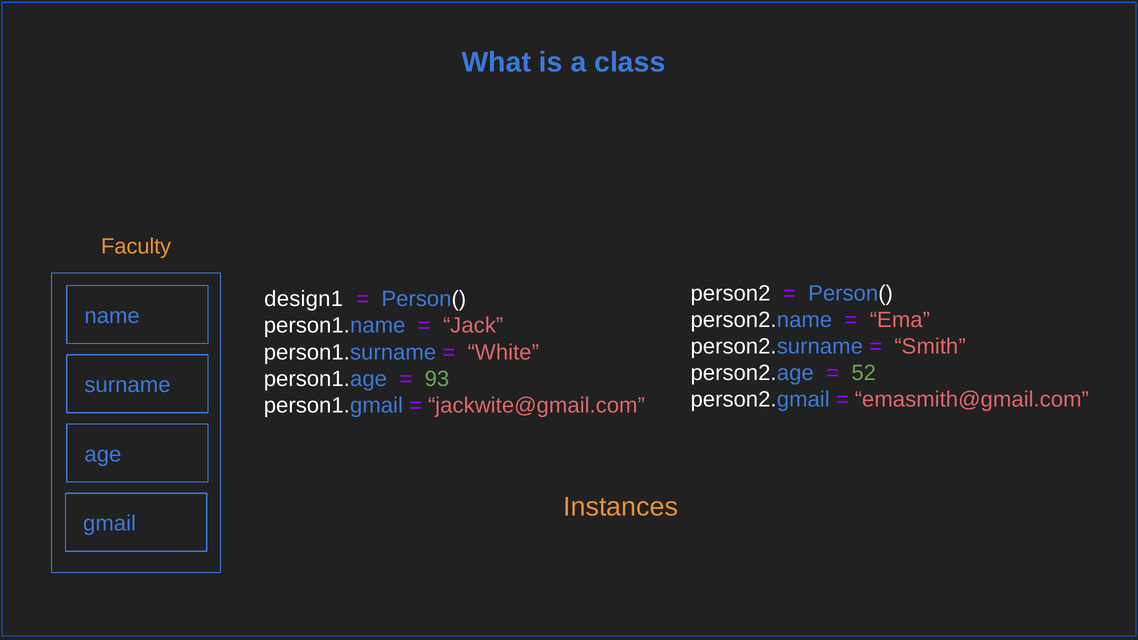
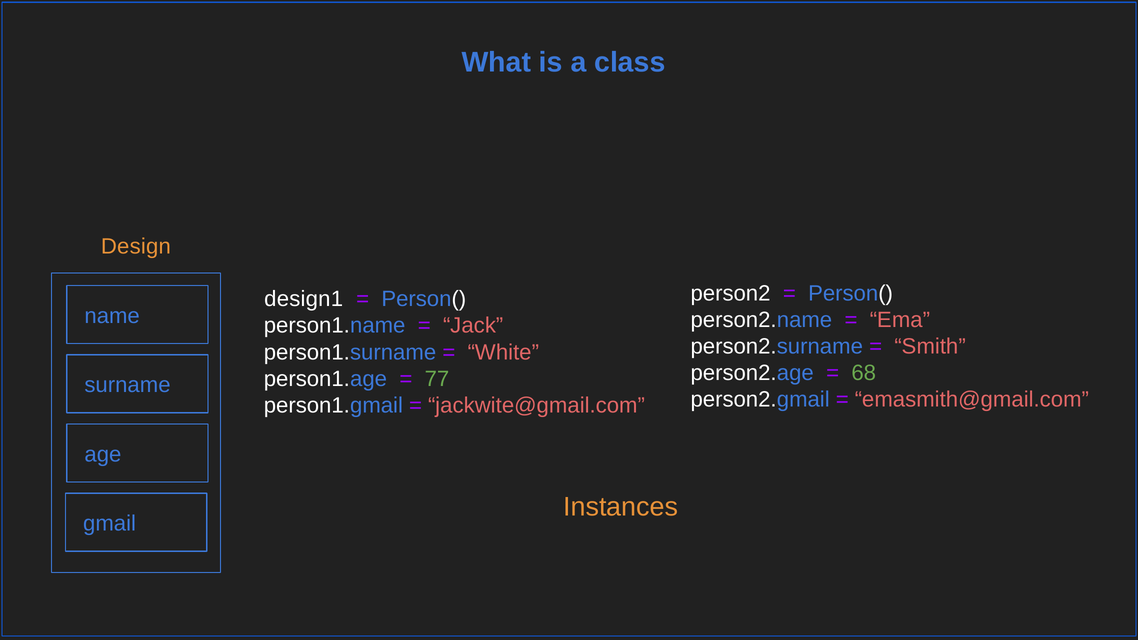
Faculty: Faculty -> Design (136, 247)
52: 52 -> 68 (864, 373)
93: 93 -> 77 (437, 379)
